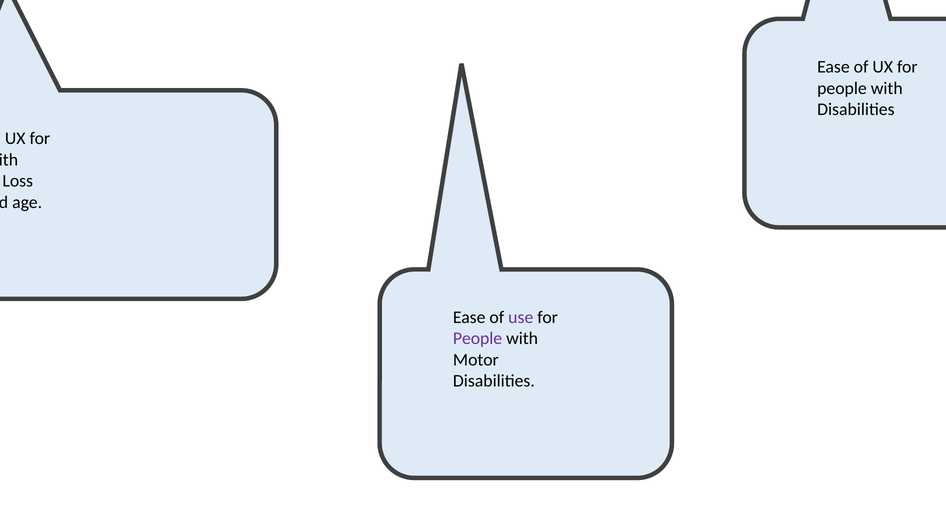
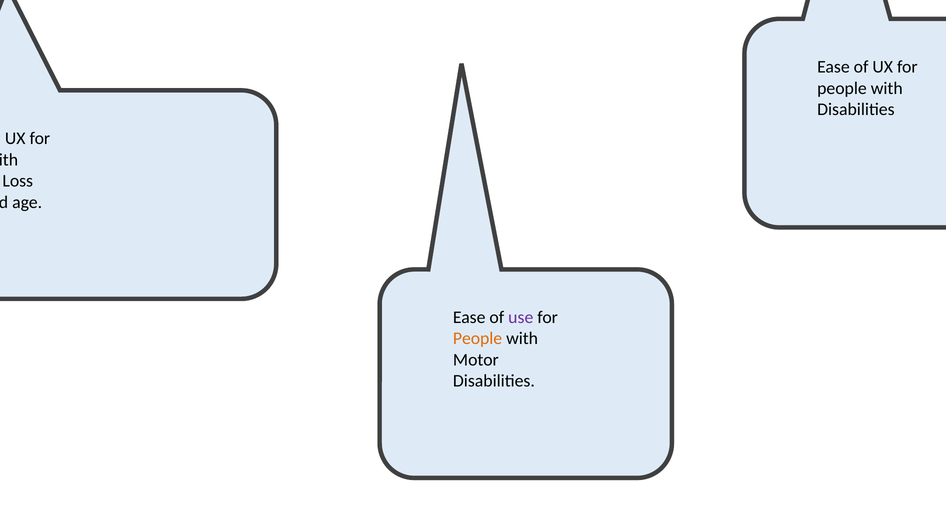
People colour: purple -> orange (478, 339)
